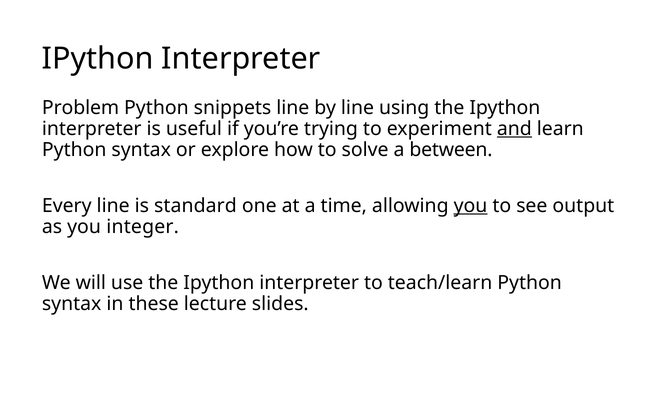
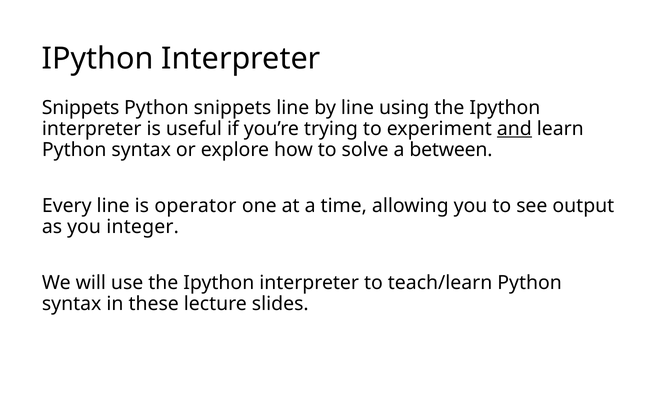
Problem: Problem -> Snippets (81, 108)
standard: standard -> operator (195, 206)
you underline: present -> none (470, 206)
